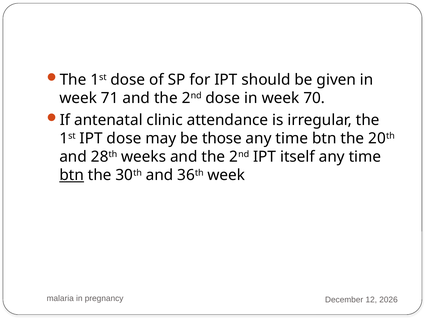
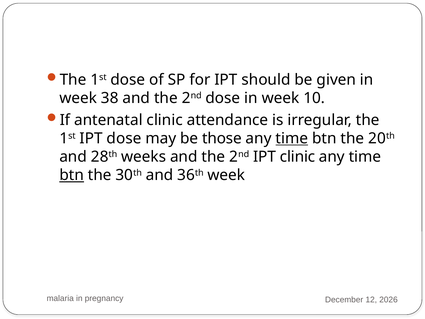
71: 71 -> 38 (110, 98)
70: 70 -> 10 (314, 98)
time underline: none -> present (292, 138)
IPT itself: itself -> clinic (298, 157)
